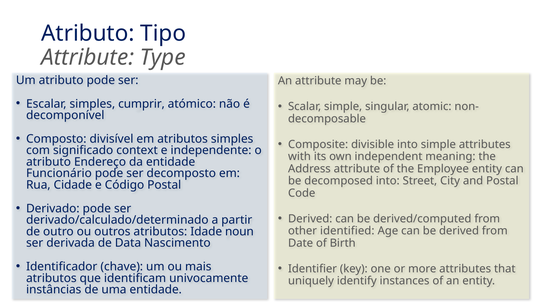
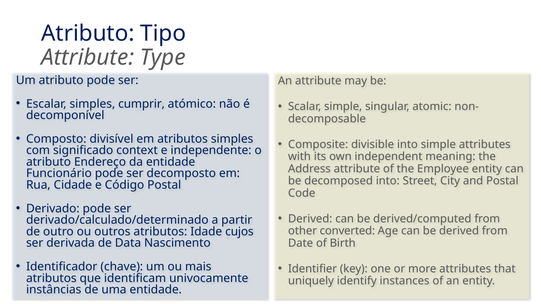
identified: identified -> converted (347, 231)
noun: noun -> cujos (239, 232)
